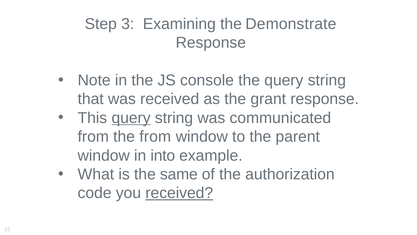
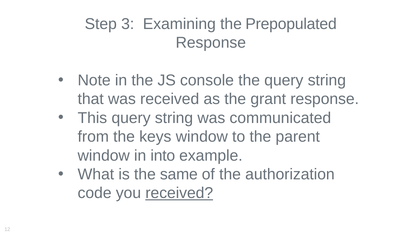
Demonstrate: Demonstrate -> Prepopulated (291, 24)
query underline: present -> none (131, 118)
the from: from -> keys (155, 136)
